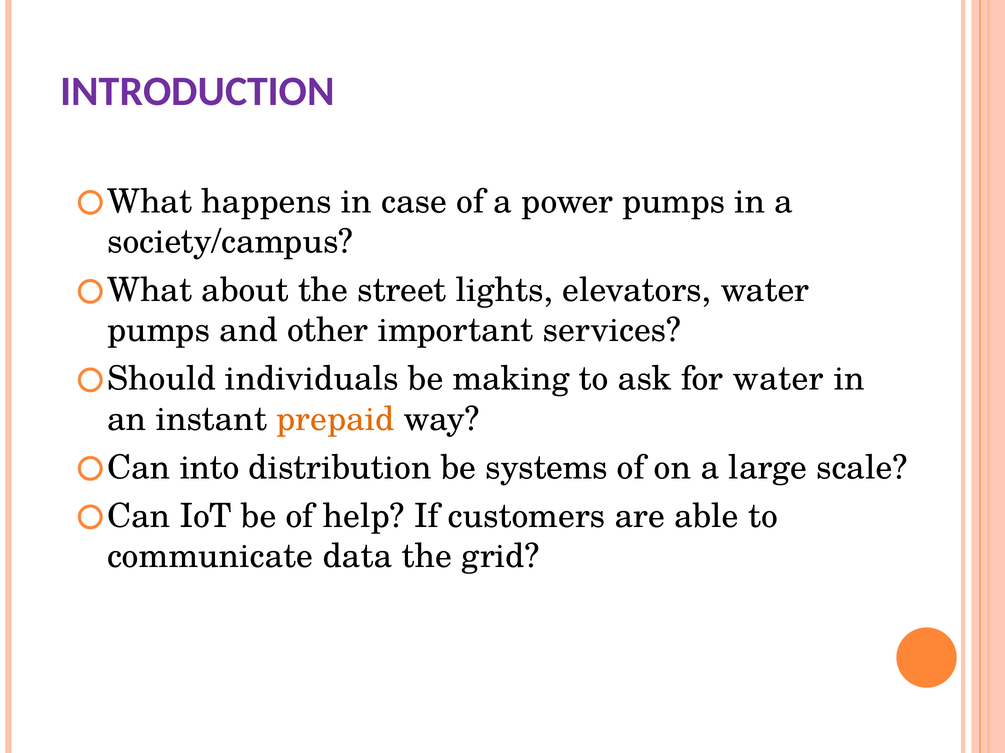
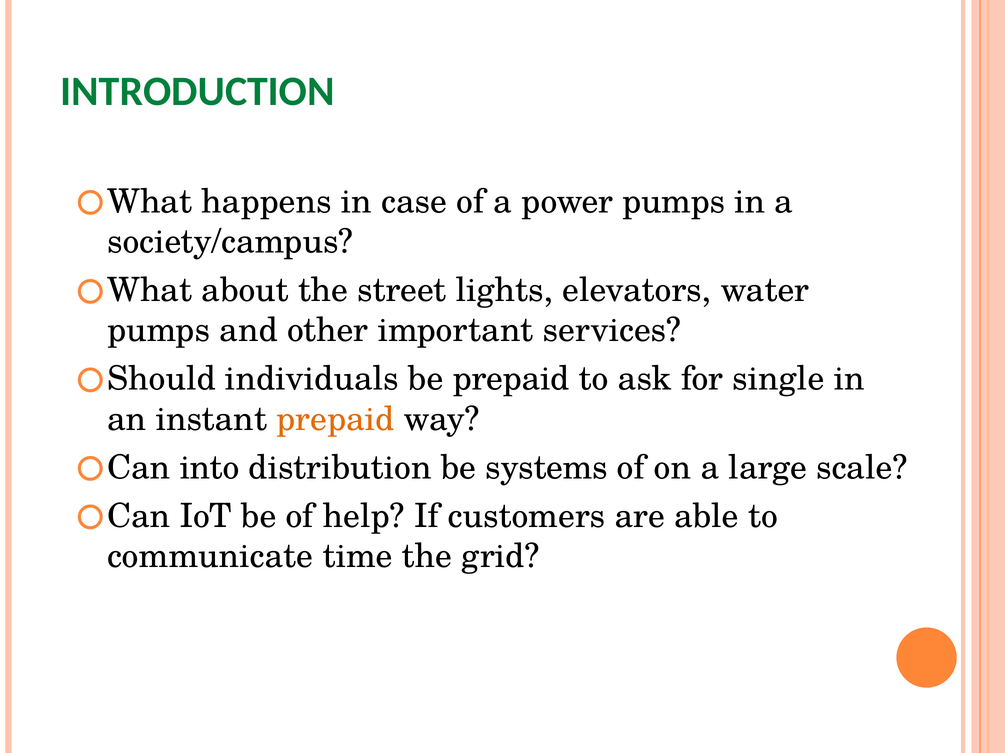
INTRODUCTION colour: purple -> green (198, 92)
be making: making -> prepaid (511, 379)
for water: water -> single (778, 379)
data: data -> time (358, 557)
